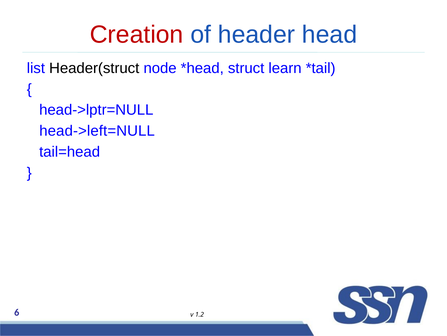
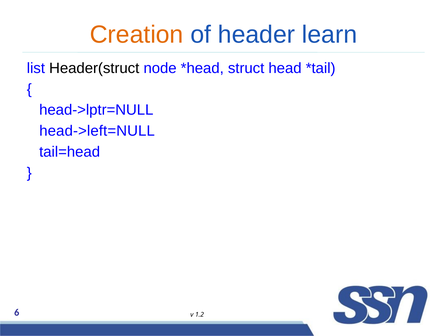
Creation colour: red -> orange (137, 34)
head: head -> learn (330, 34)
learn: learn -> head (285, 68)
